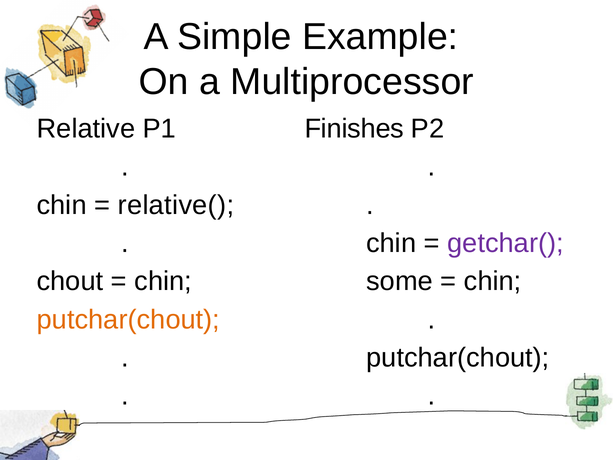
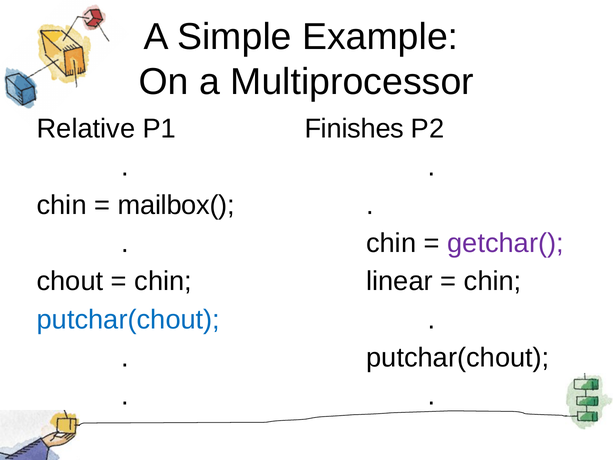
relative(: relative( -> mailbox( (176, 205)
some: some -> linear (400, 281)
putchar(chout colour: orange -> blue (128, 319)
